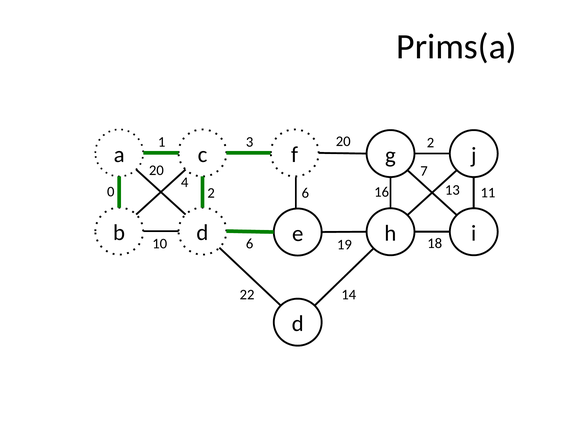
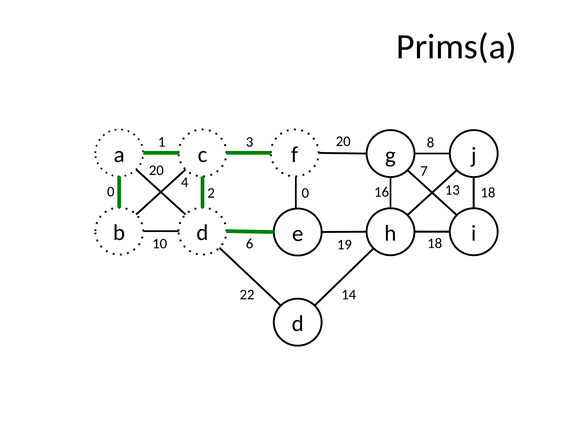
20 2: 2 -> 8 (431, 143)
16 11: 11 -> 18 (488, 193)
2 6: 6 -> 0 (305, 193)
